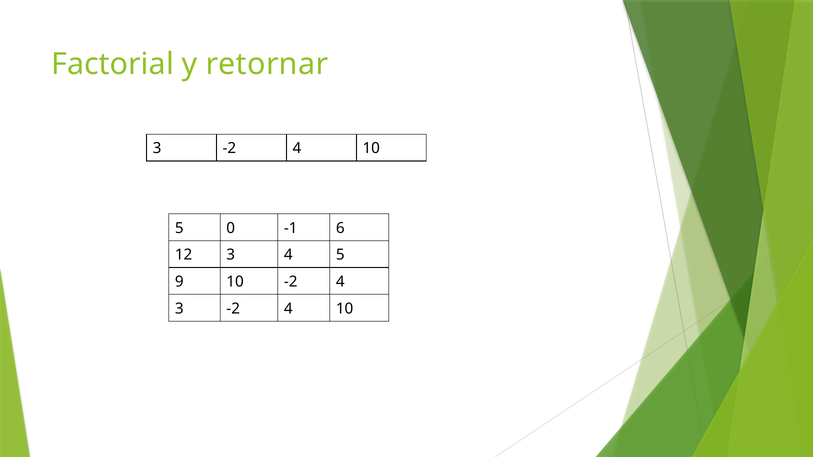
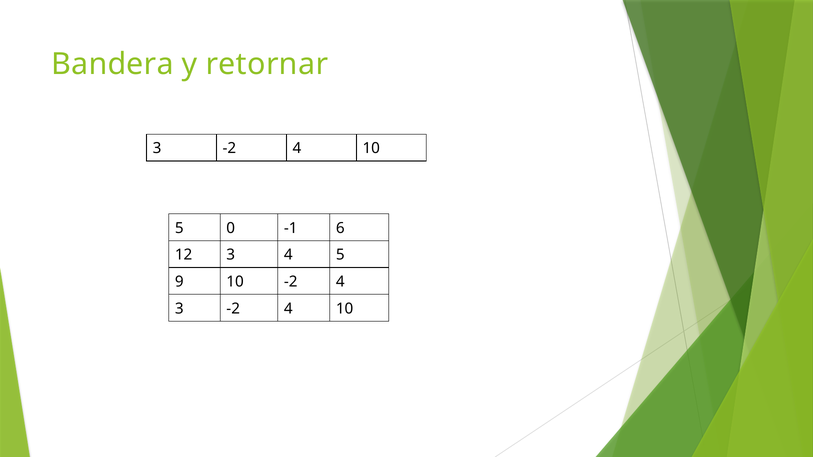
Factorial: Factorial -> Bandera (112, 64)
